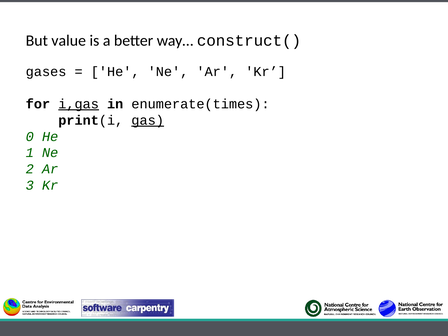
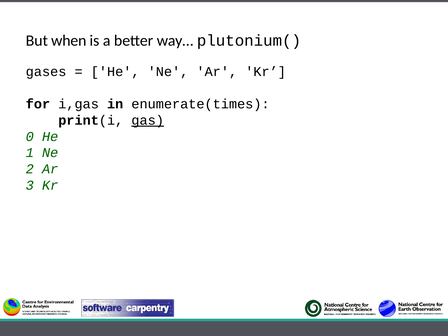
value: value -> when (69, 41)
construct(: construct( -> plutonium( (249, 41)
i,gas underline: present -> none (79, 104)
